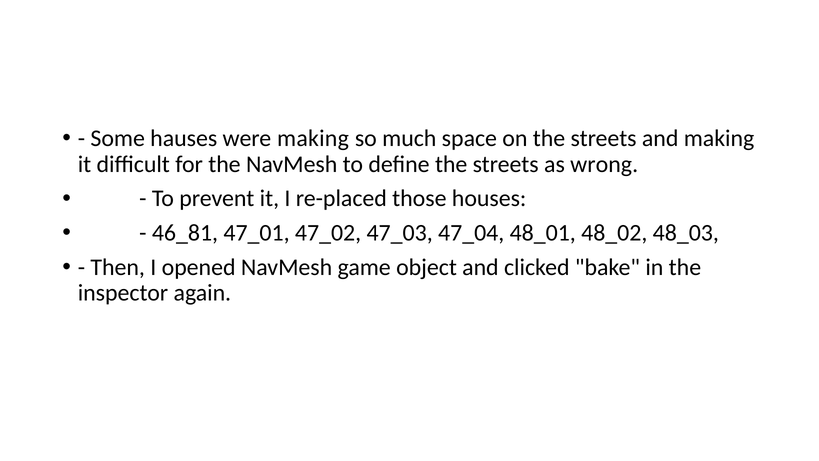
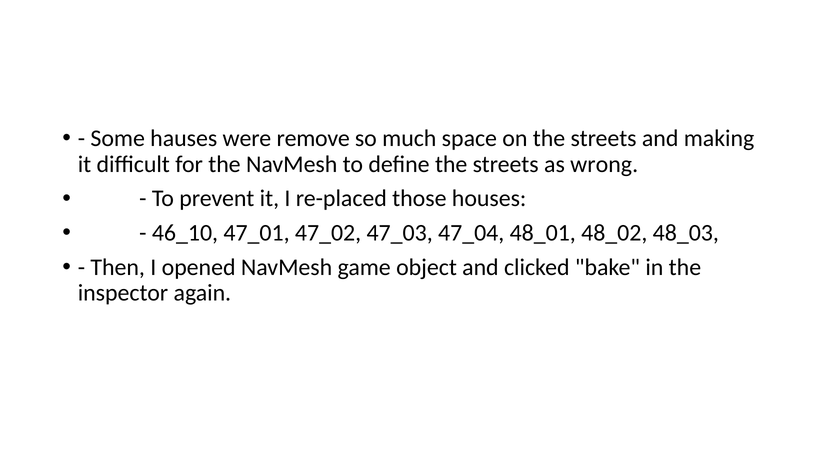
were making: making -> remove (313, 138)
46_81: 46_81 -> 46_10 (185, 233)
